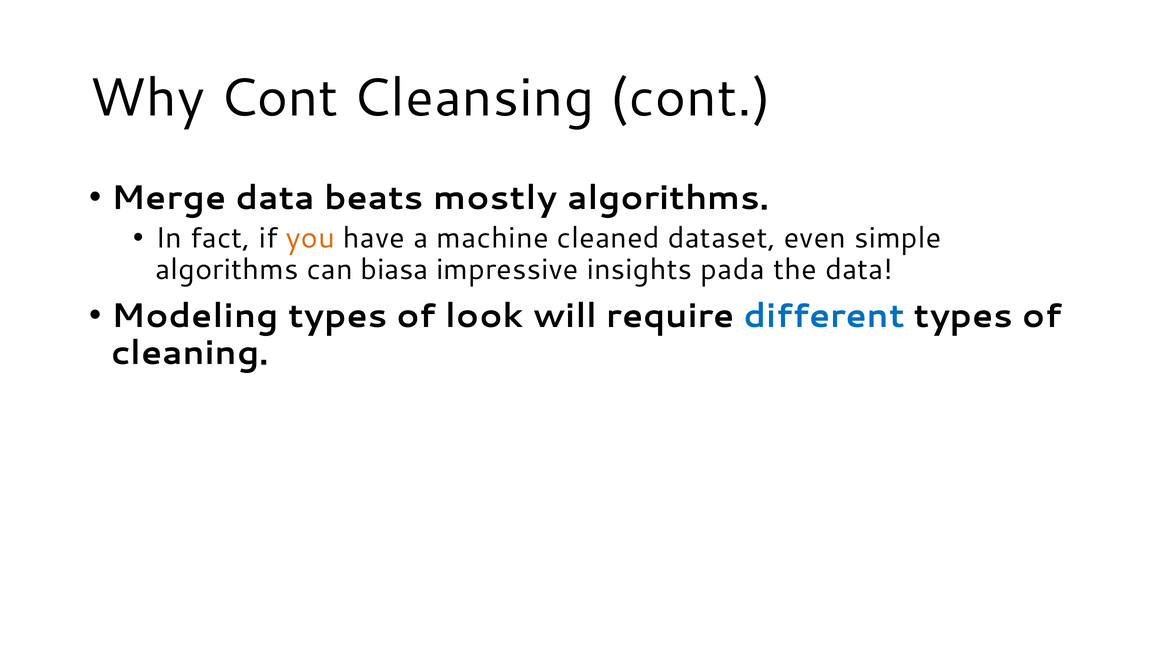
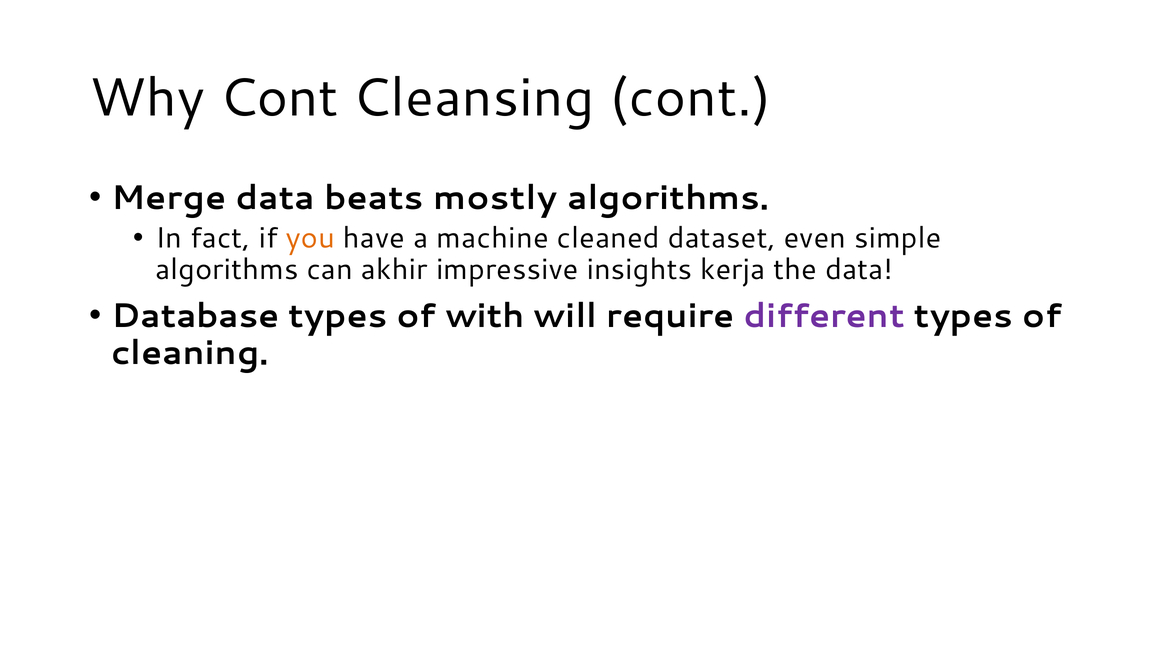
biasa: biasa -> akhir (394, 270)
pada: pada -> kerja (733, 270)
Modeling: Modeling -> Database (195, 316)
look: look -> with (485, 316)
different colour: blue -> purple (824, 316)
